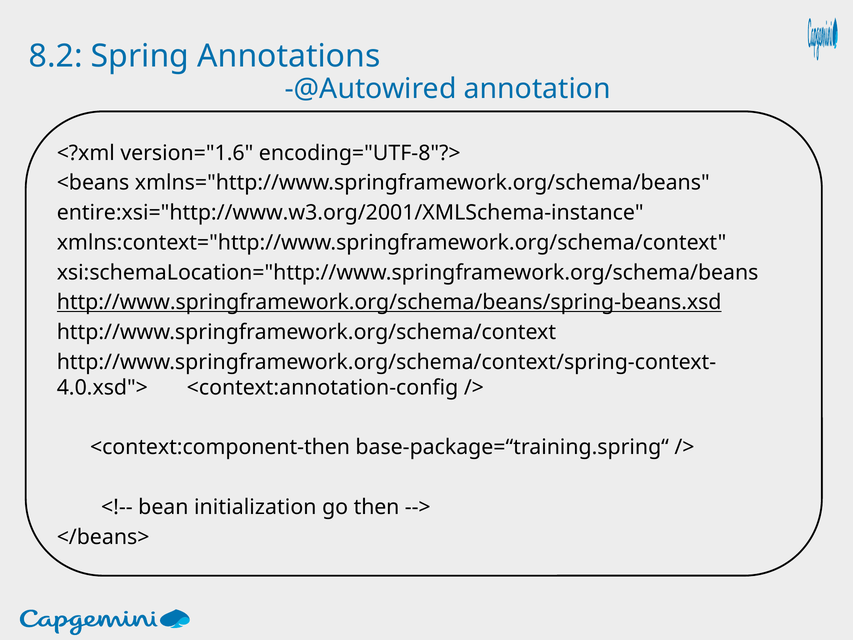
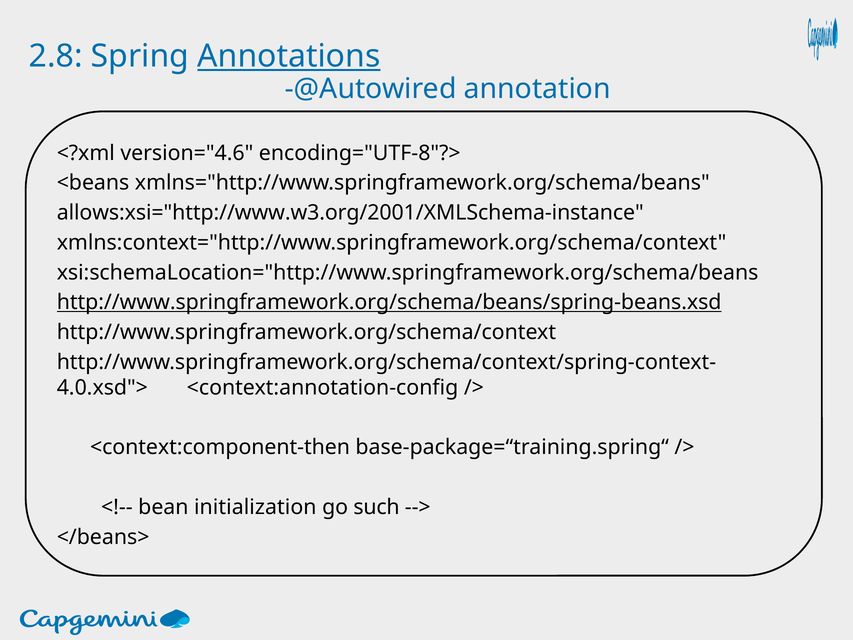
8.2: 8.2 -> 2.8 (56, 56)
Annotations underline: none -> present (289, 56)
version="1.6: version="1.6 -> version="4.6 (187, 153)
entire:xsi="http://www.w3.org/2001/XMLSchema-instance: entire:xsi="http://www.w3.org/2001/XMLSchema-instance -> allows:xsi="http://www.w3.org/2001/XMLSchema-instance (350, 213)
then: then -> such (377, 507)
